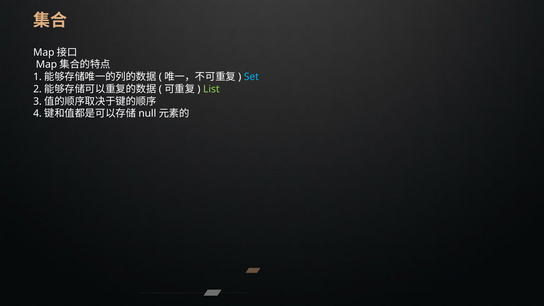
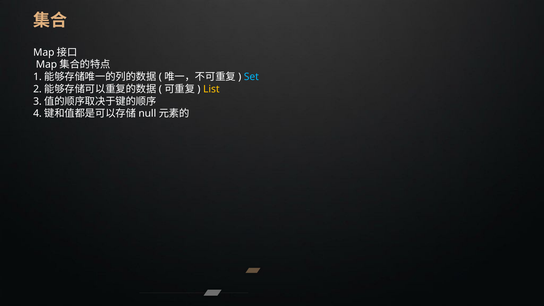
List colour: light green -> yellow (211, 89)
